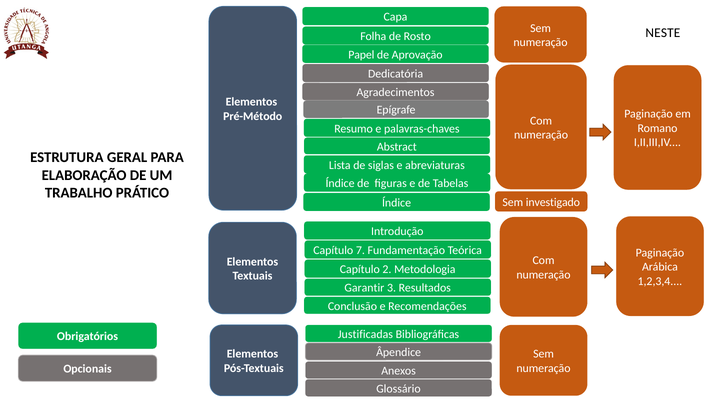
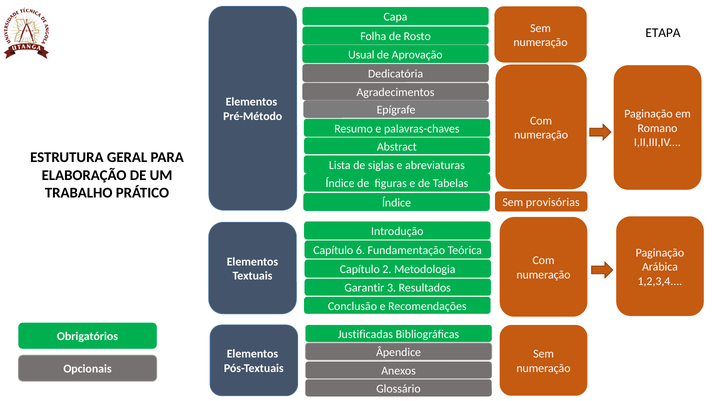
NESTE: NESTE -> ETAPA (663, 33)
Papel: Papel -> Usual (361, 55)
investigado: investigado -> provisórias (553, 202)
7: 7 -> 6 (360, 250)
